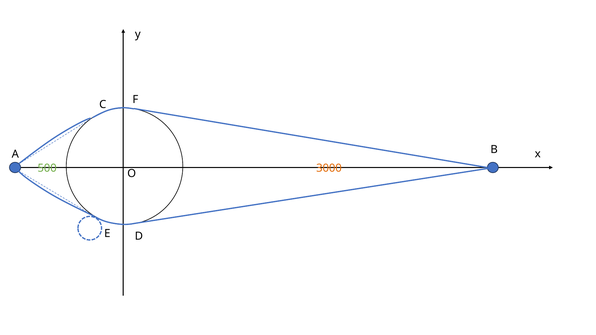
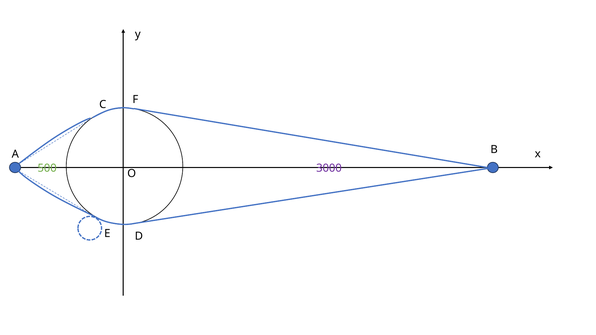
3000 colour: orange -> purple (329, 168)
